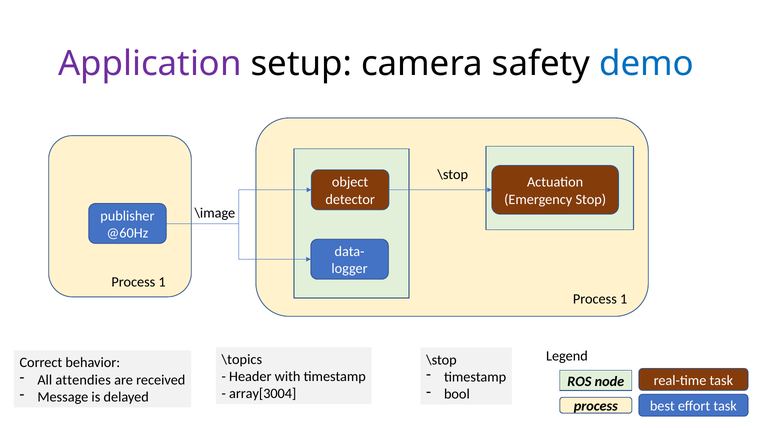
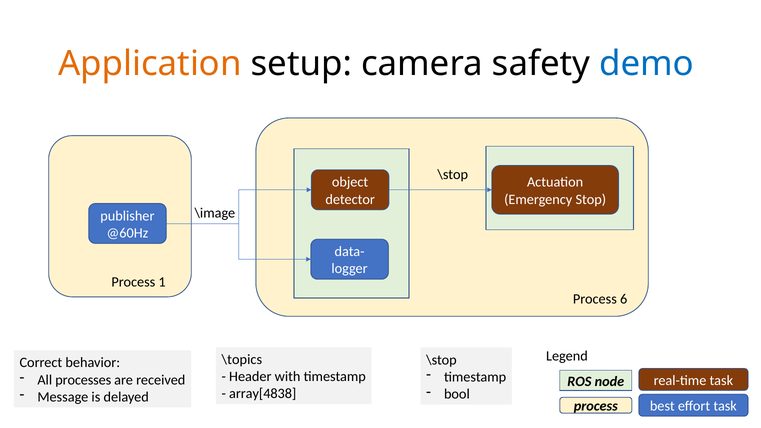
Application colour: purple -> orange (150, 64)
1: 1 -> 6 (624, 299)
attendies: attendies -> processes (83, 380)
array[3004: array[3004 -> array[4838 (263, 394)
